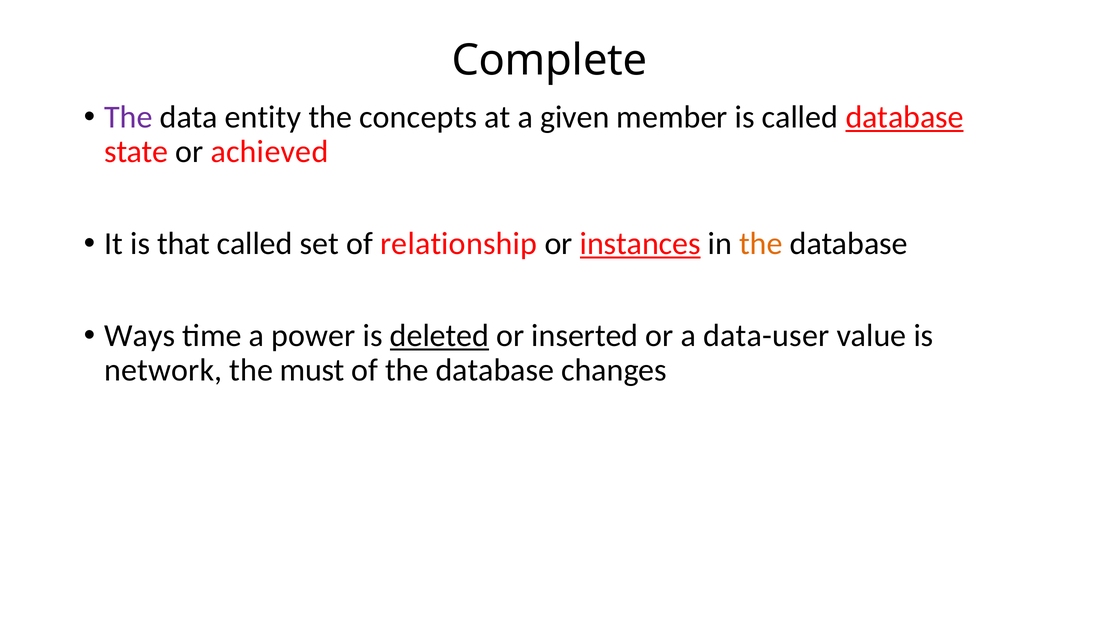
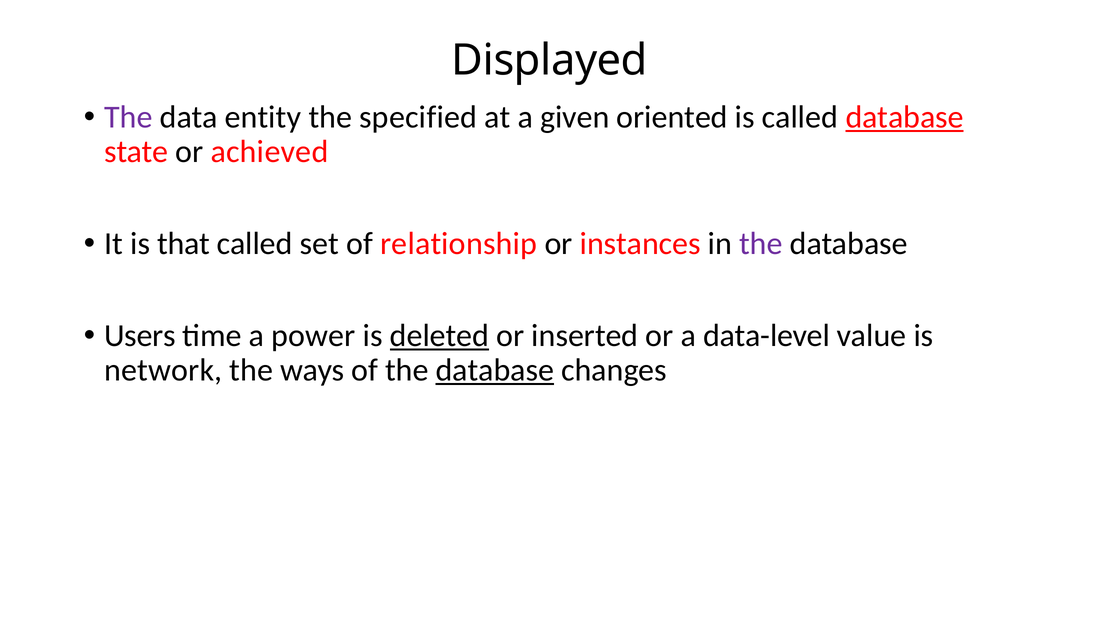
Complete: Complete -> Displayed (550, 60)
concepts: concepts -> specified (418, 117)
member: member -> oriented (672, 117)
instances underline: present -> none (640, 244)
the colour: orange -> purple (761, 244)
Ways: Ways -> Users (140, 336)
data-user: data-user -> data-level (767, 336)
must: must -> ways (312, 370)
database underline: none -> present (495, 370)
